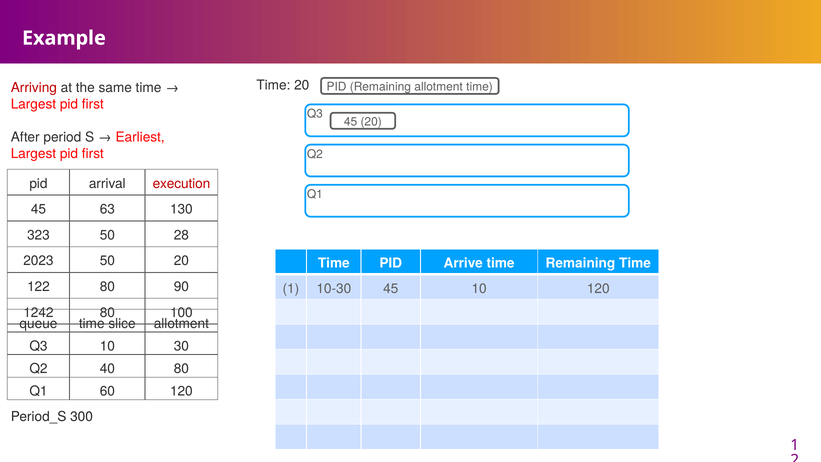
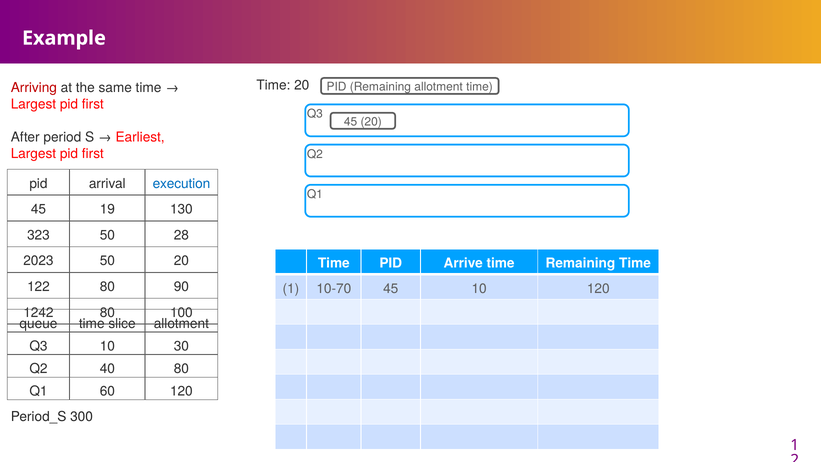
execution colour: red -> blue (181, 183)
63: 63 -> 19 (107, 209)
10-30: 10-30 -> 10-70 (334, 288)
